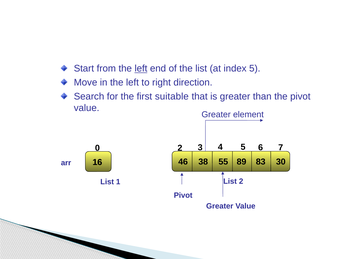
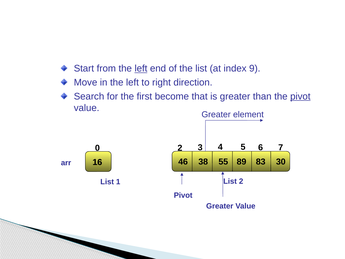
index 5: 5 -> 9 (255, 68)
suitable: suitable -> become (172, 96)
pivot underline: none -> present (300, 96)
